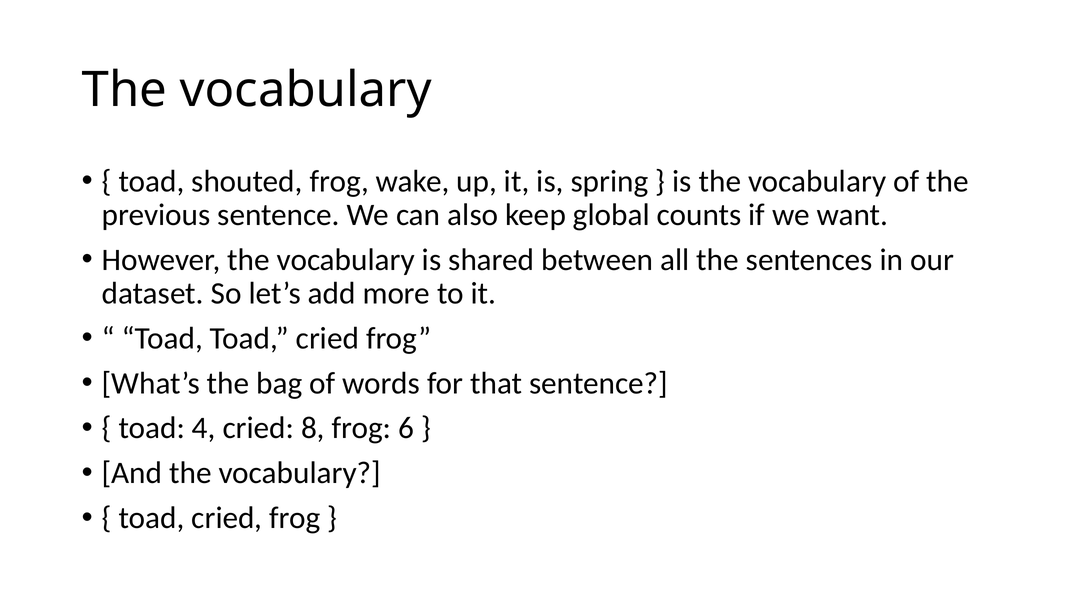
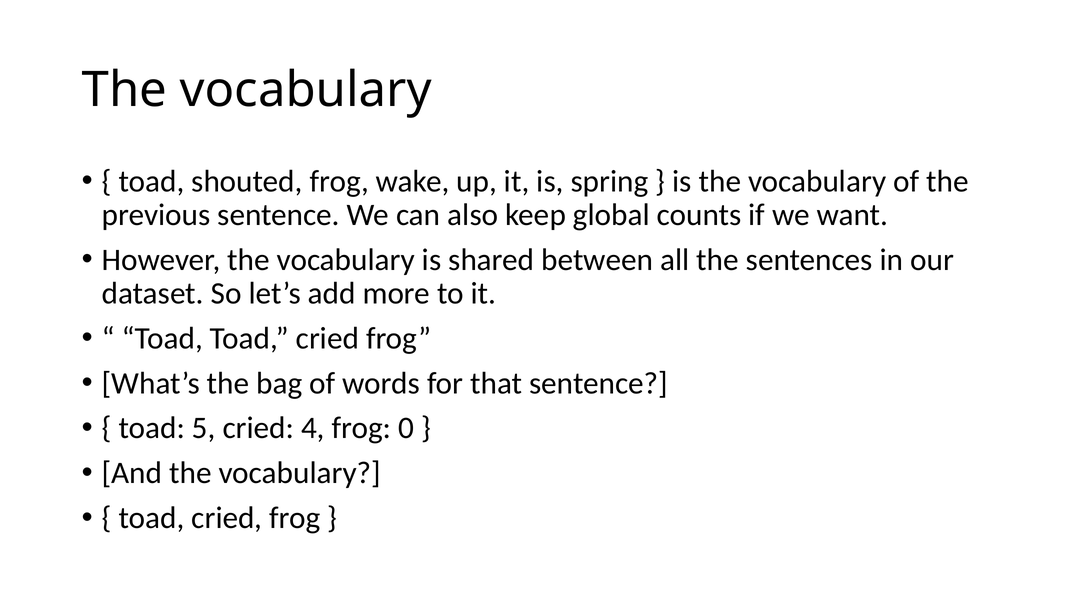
4: 4 -> 5 (204, 428)
8: 8 -> 4 (313, 428)
6: 6 -> 0 (406, 428)
